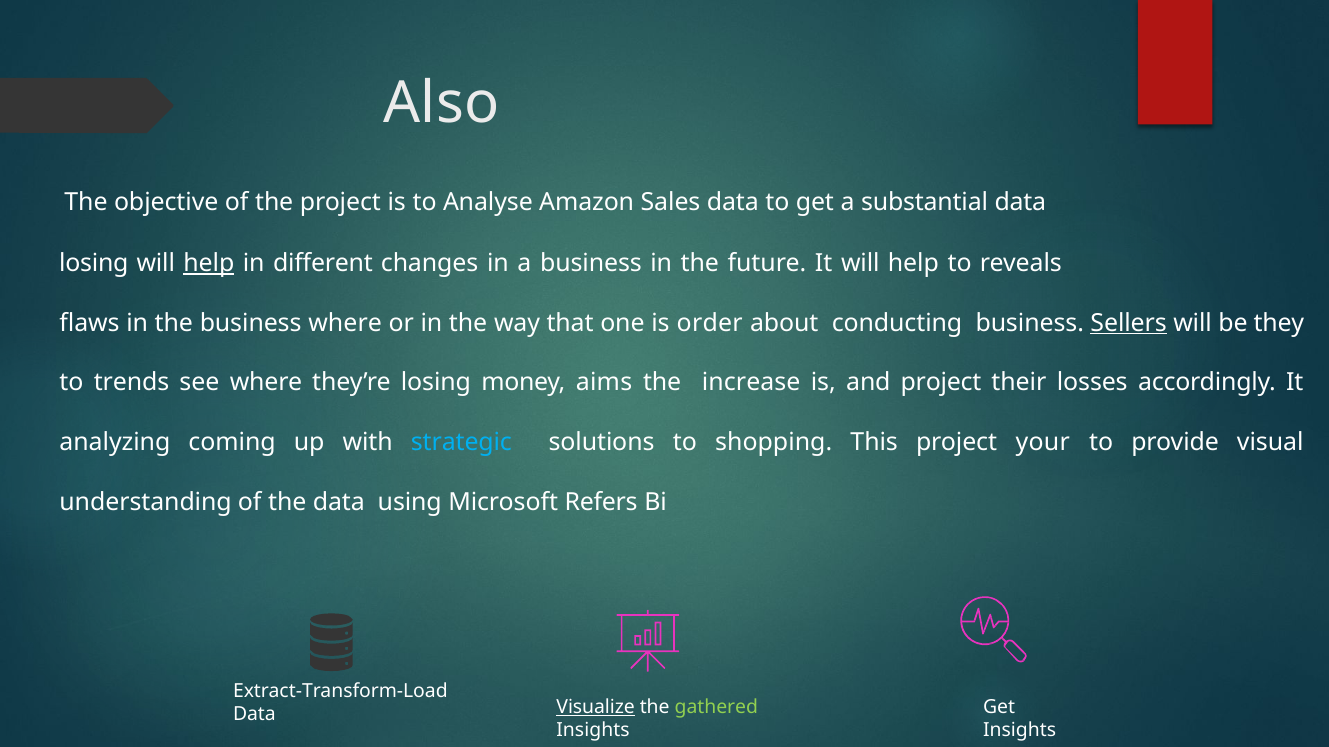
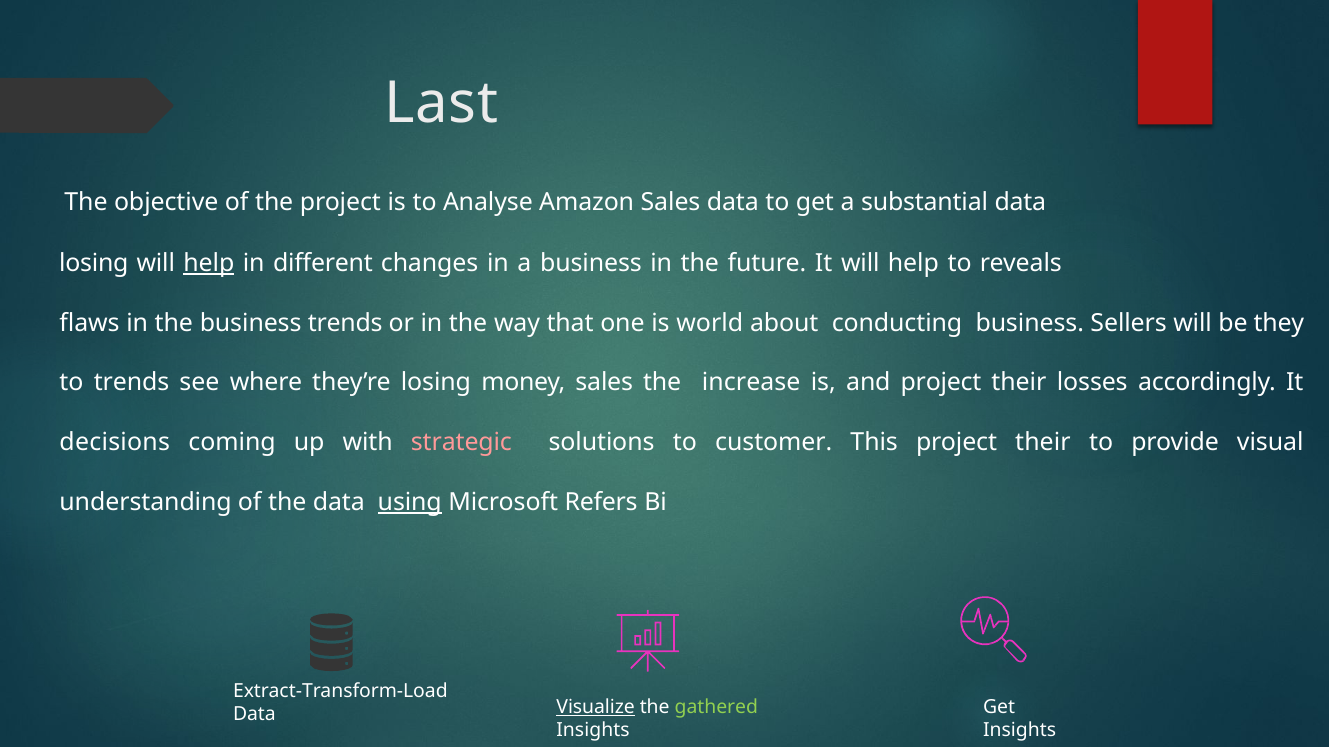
Also: Also -> Last (441, 103)
business where: where -> trends (345, 323)
order: order -> world (710, 323)
Sellers underline: present -> none (1129, 323)
money aims: aims -> sales (604, 383)
analyzing: analyzing -> decisions (115, 443)
strategic colour: light blue -> pink (461, 443)
shopping: shopping -> customer (774, 443)
This project your: your -> their (1043, 443)
using underline: none -> present (410, 503)
